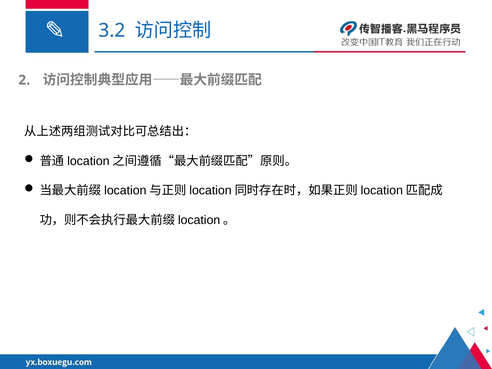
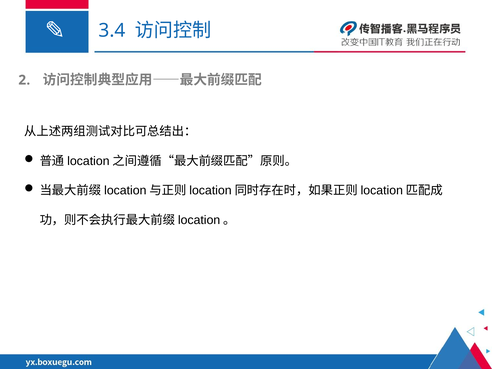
3.2: 3.2 -> 3.4 (112, 31)
